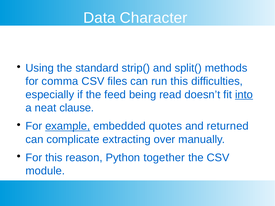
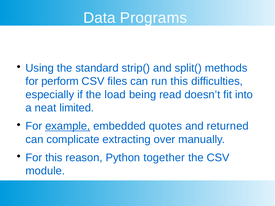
Character: Character -> Programs (154, 18)
comma: comma -> perform (60, 81)
feed: feed -> load (115, 95)
into underline: present -> none (244, 95)
clause: clause -> limited (77, 108)
